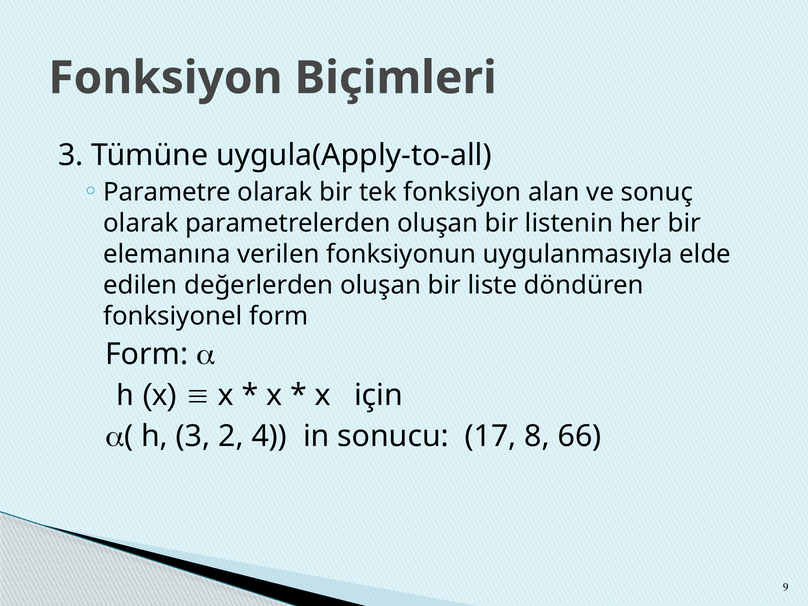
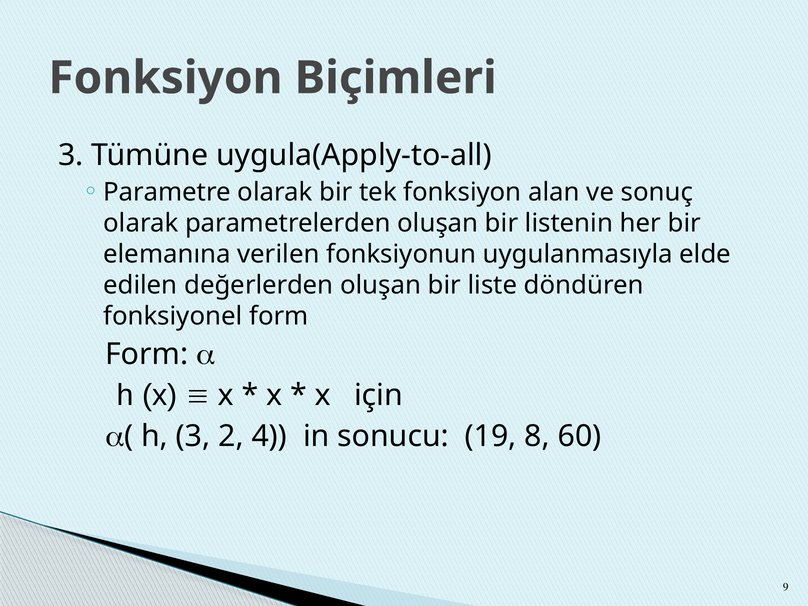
17: 17 -> 19 (491, 436)
66: 66 -> 60 (580, 436)
